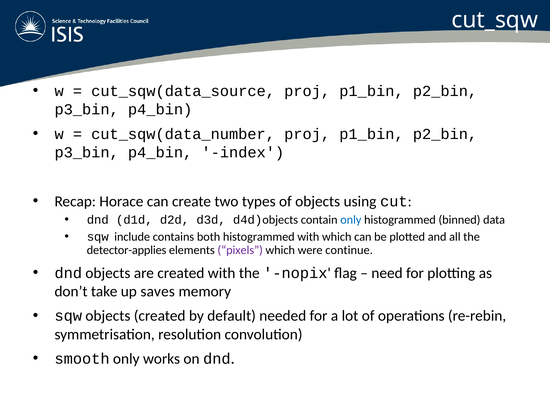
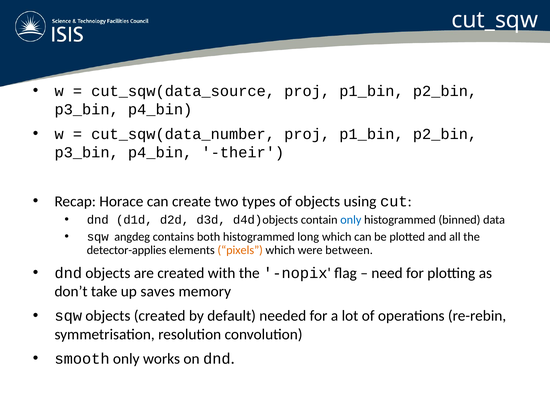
index: index -> their (243, 152)
include: include -> angdeg (132, 237)
histogrammed with: with -> long (308, 237)
pixels colour: purple -> orange (240, 250)
continue: continue -> between (349, 250)
